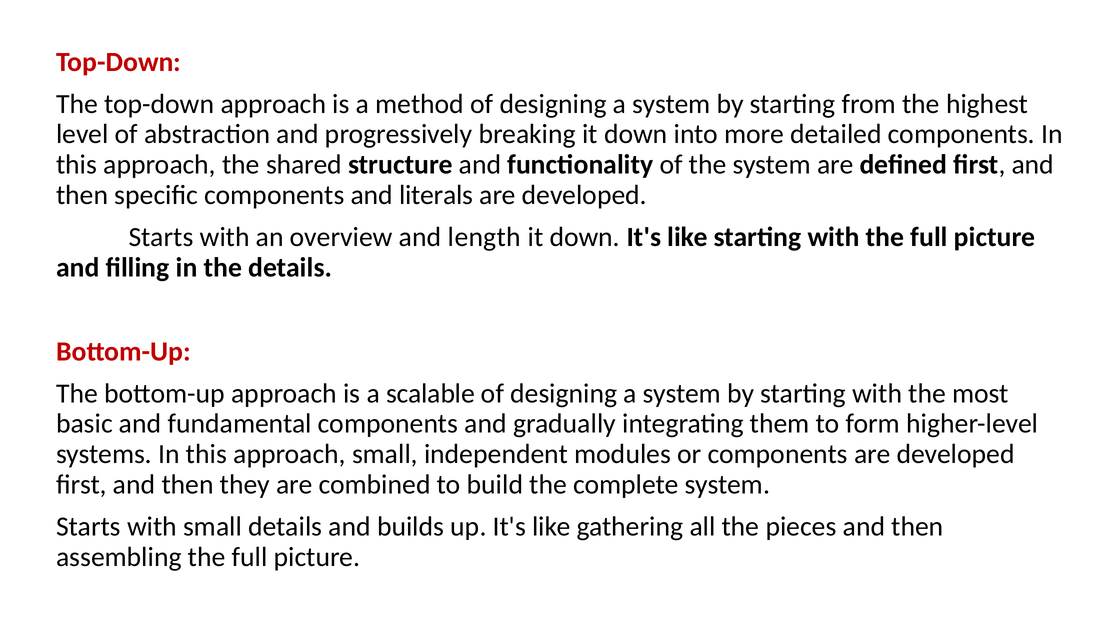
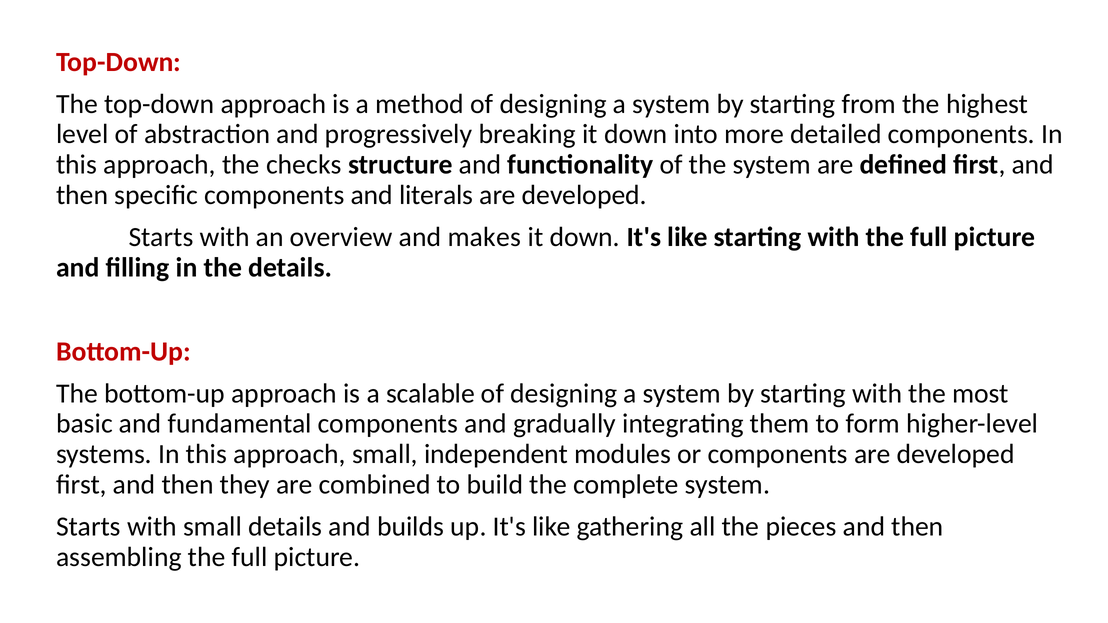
shared: shared -> checks (304, 165)
length: length -> makes (484, 237)
